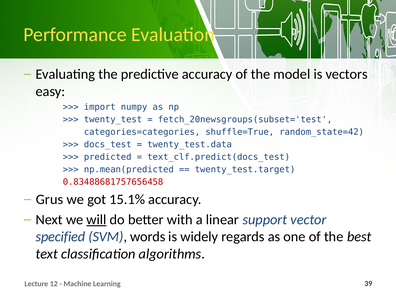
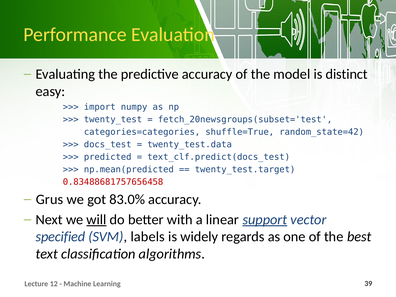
vectors: vectors -> distinct (347, 74)
15.1%: 15.1% -> 83.0% (127, 199)
support underline: none -> present (265, 220)
words: words -> labels (148, 237)
